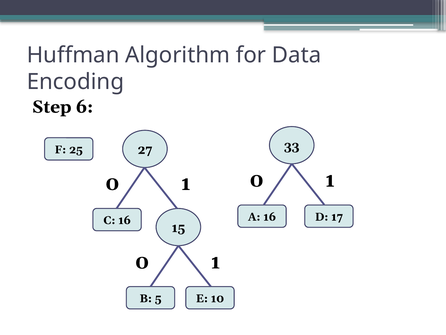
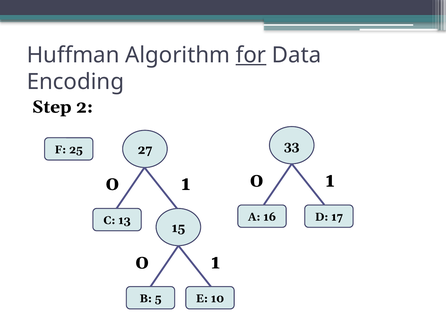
for underline: none -> present (251, 55)
6: 6 -> 2 (85, 107)
C 16: 16 -> 13 (124, 220)
